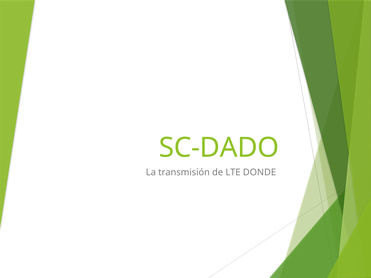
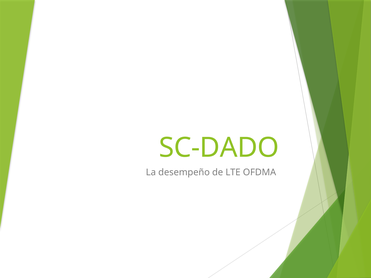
transmisión: transmisión -> desempeño (184, 172)
DONDE: DONDE -> OFDMA (259, 172)
